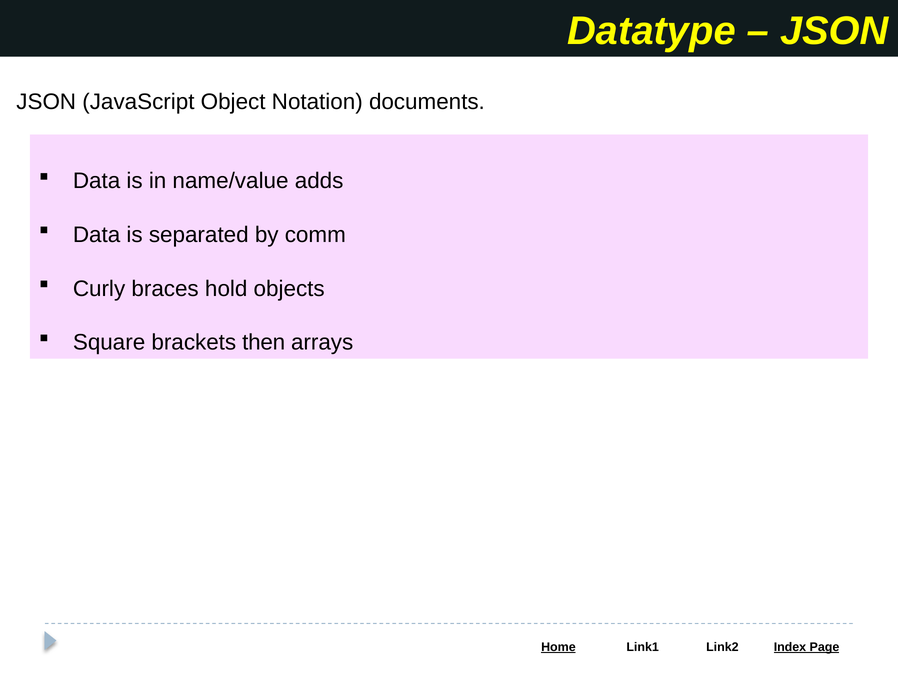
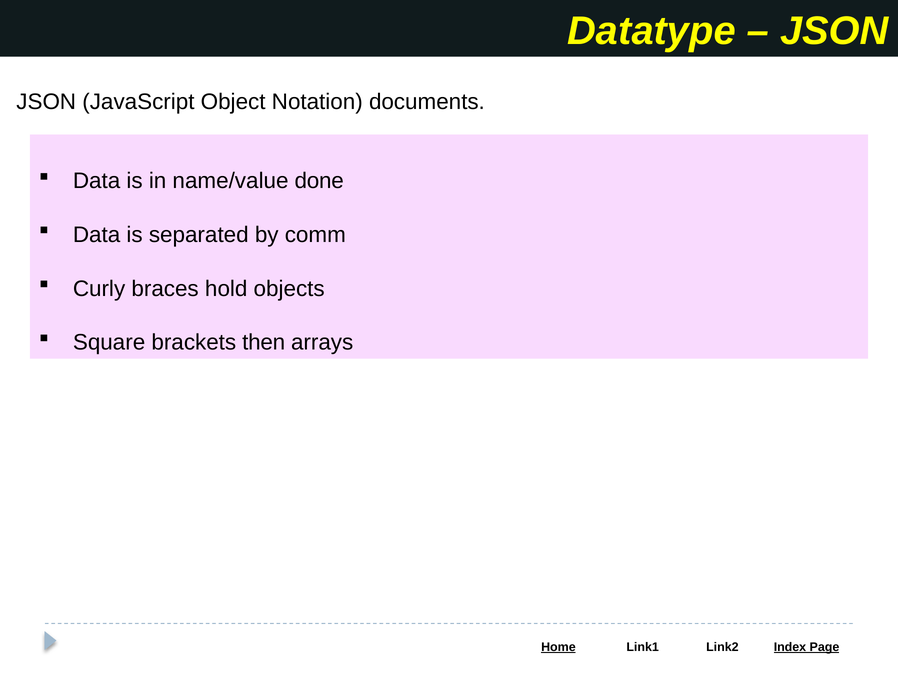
adds: adds -> done (319, 181)
